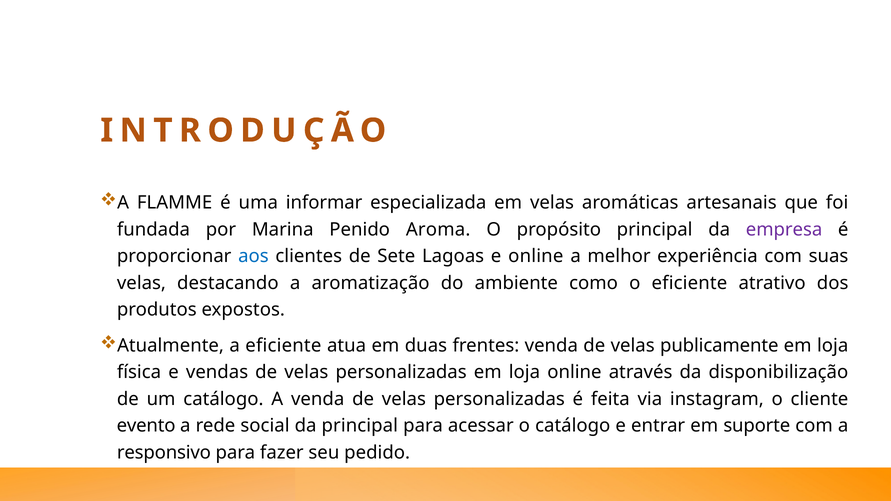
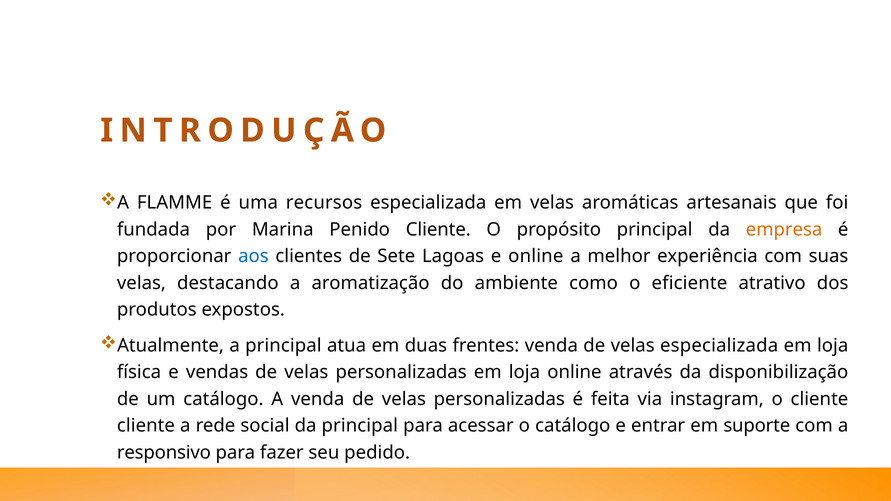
informar: informar -> recursos (324, 203)
Penido Aroma: Aroma -> Cliente (438, 230)
empresa colour: purple -> orange (784, 230)
a eficiente: eficiente -> principal (283, 346)
velas publicamente: publicamente -> especializada (719, 346)
evento: evento -> cliente (146, 426)
